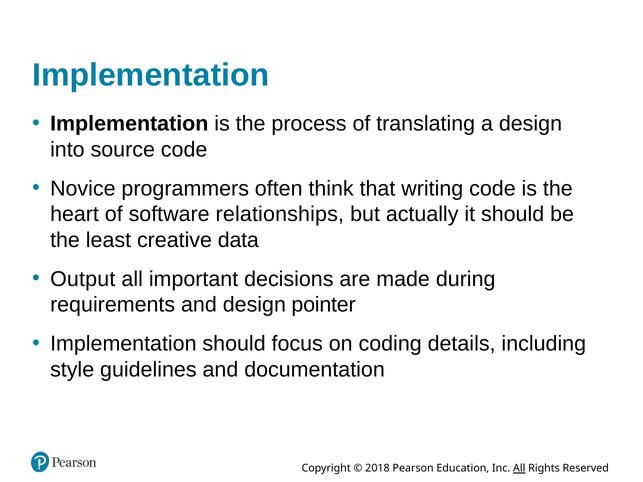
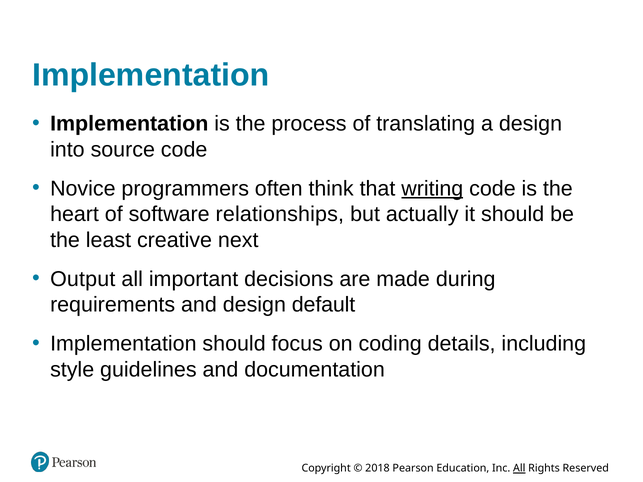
writing underline: none -> present (432, 189)
data: data -> next (238, 240)
pointer: pointer -> default (324, 305)
